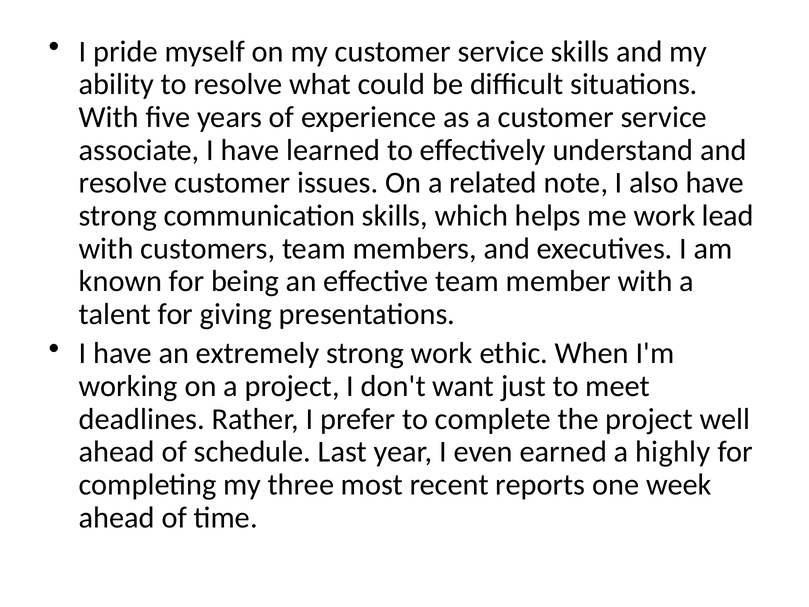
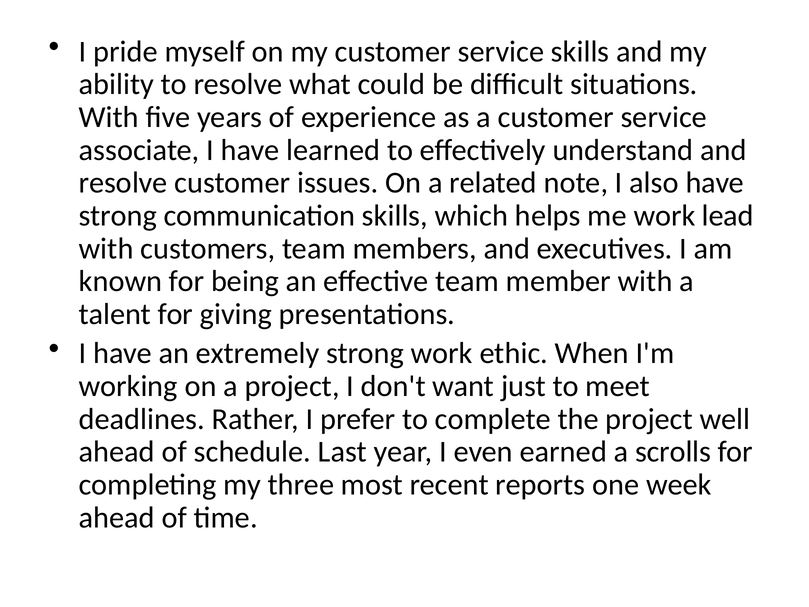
highly: highly -> scrolls (673, 452)
